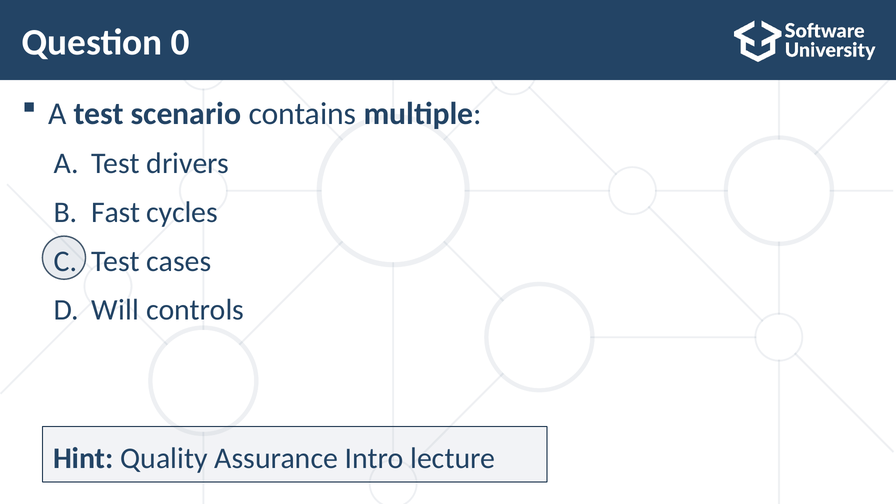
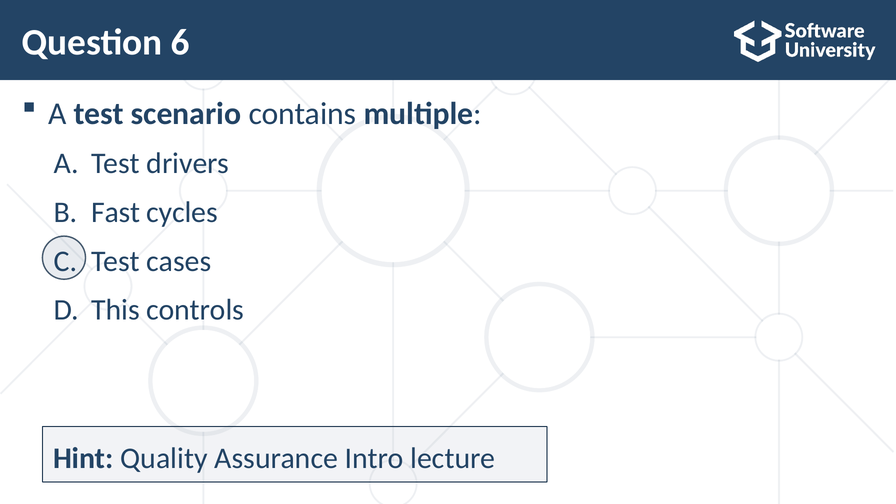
0: 0 -> 6 (180, 42)
Will: Will -> This (116, 310)
